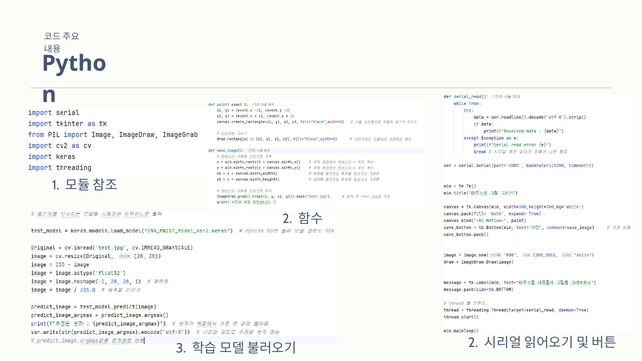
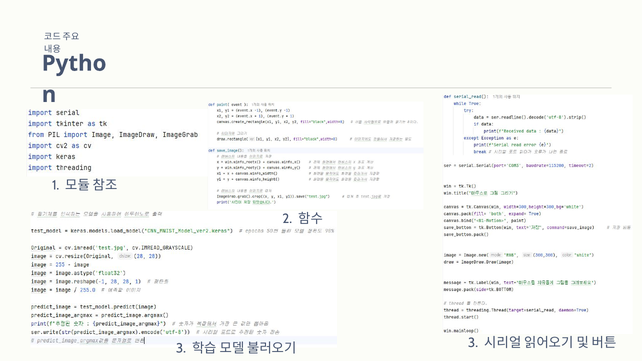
2: 2 -> 3 (473, 343)
